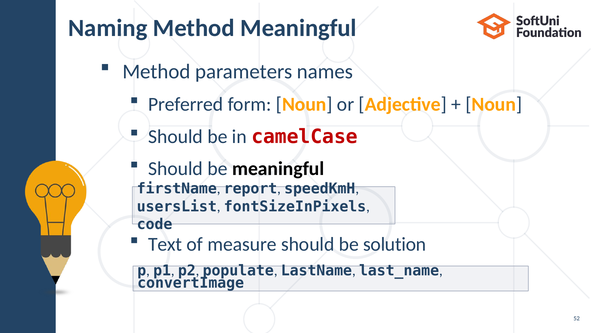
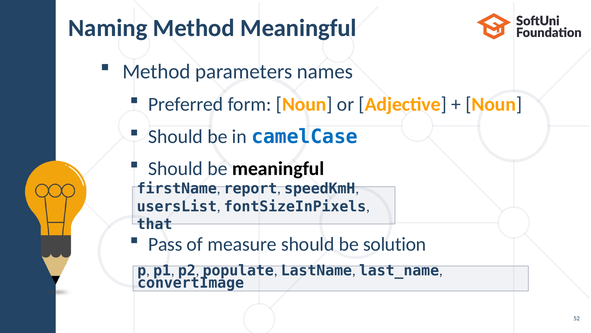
camelCase colour: red -> blue (305, 136)
code: code -> that (155, 224)
Text: Text -> Pass (165, 244)
